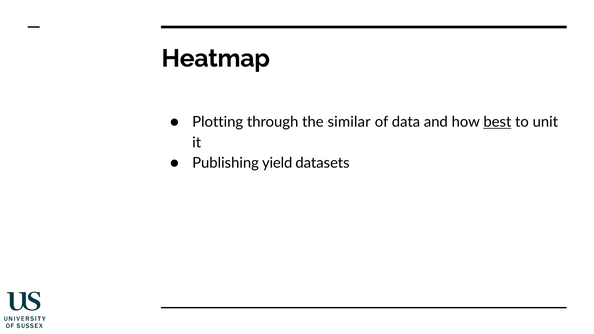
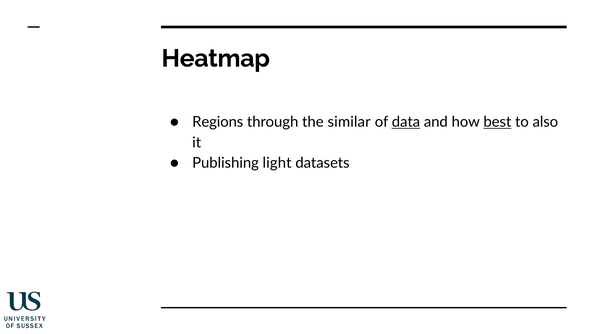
Plotting: Plotting -> Regions (218, 122)
data underline: none -> present (406, 122)
unit: unit -> also (545, 122)
yield: yield -> light (277, 163)
